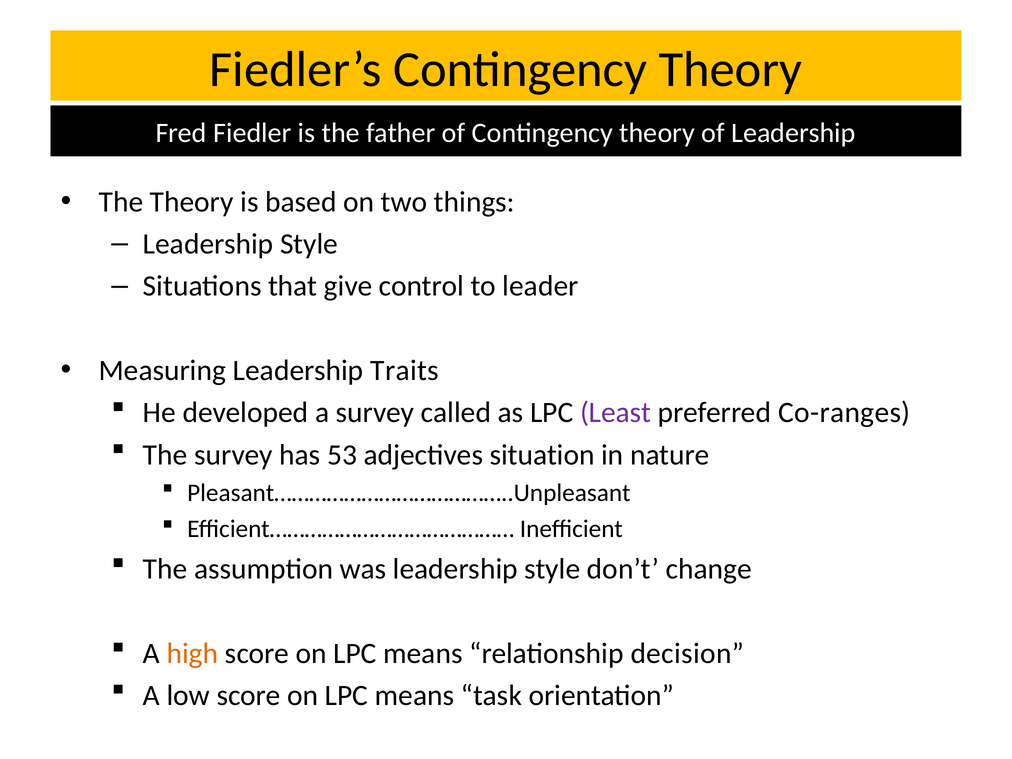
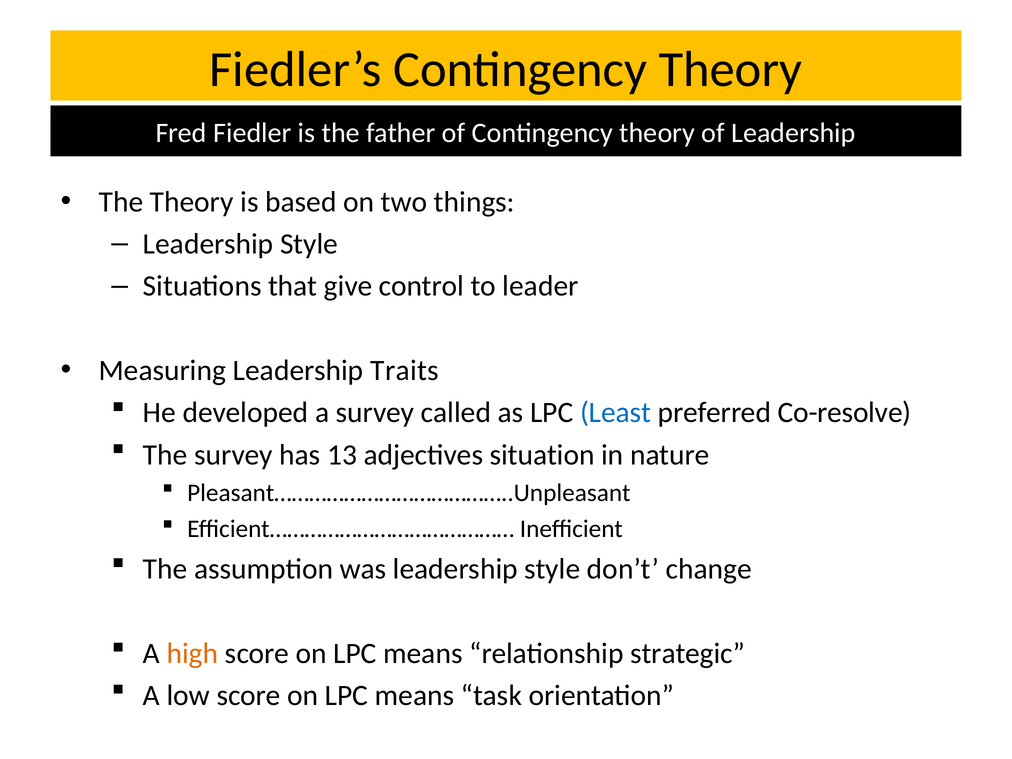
Least colour: purple -> blue (616, 413)
Co-ranges: Co-ranges -> Co-resolve (845, 413)
53: 53 -> 13 (342, 455)
decision: decision -> strategic (688, 653)
